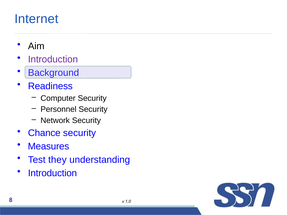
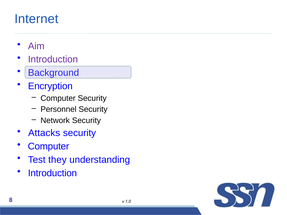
Aim colour: black -> purple (36, 46)
Readiness: Readiness -> Encryption (50, 86)
Chance: Chance -> Attacks (44, 133)
Measures: Measures -> Computer (48, 147)
